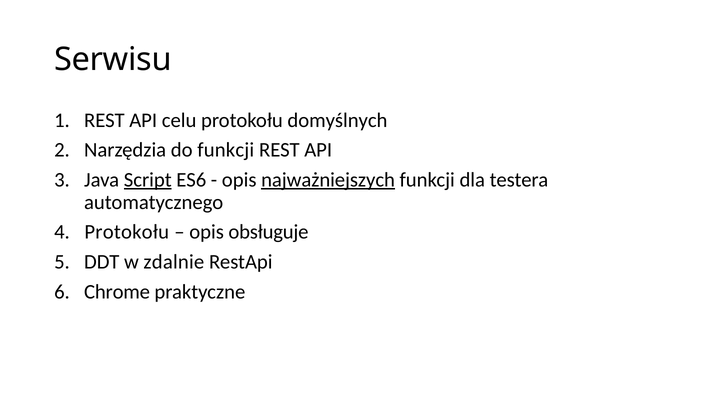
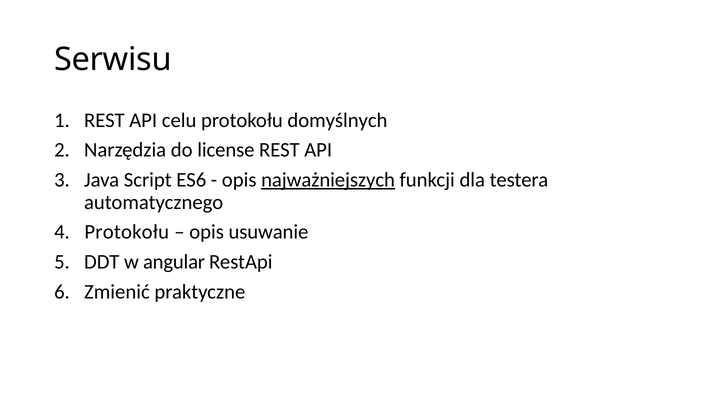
do funkcji: funkcji -> license (226, 150)
Script underline: present -> none (148, 180)
obsługuje: obsługuje -> usuwanie (268, 232)
zdalnie: zdalnie -> angular (174, 261)
Chrome: Chrome -> Zmienić (117, 291)
